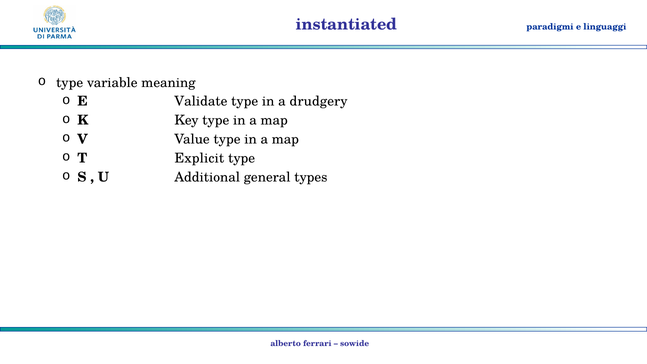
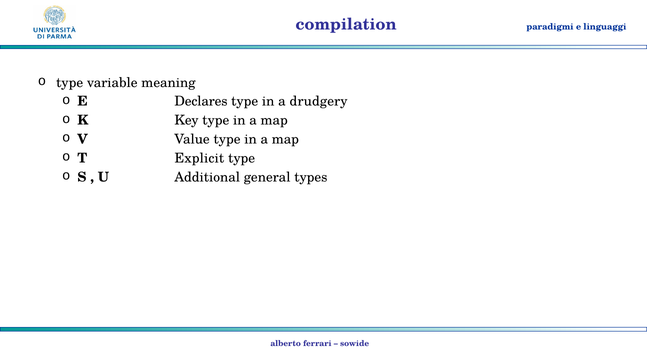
instantiated: instantiated -> compilation (346, 25)
Validate: Validate -> Declares (201, 102)
